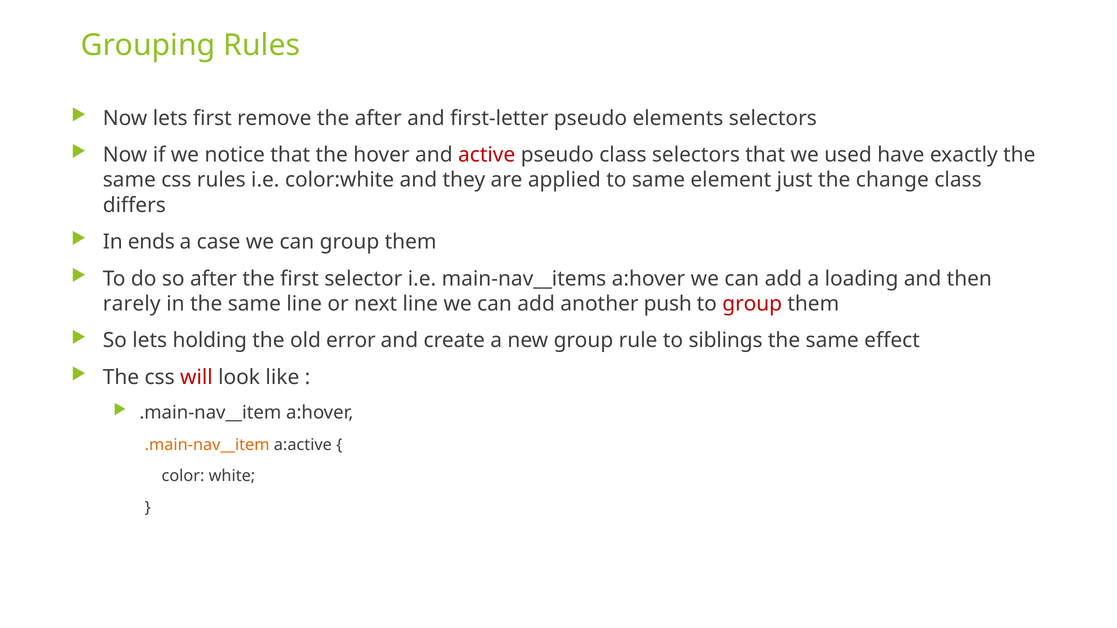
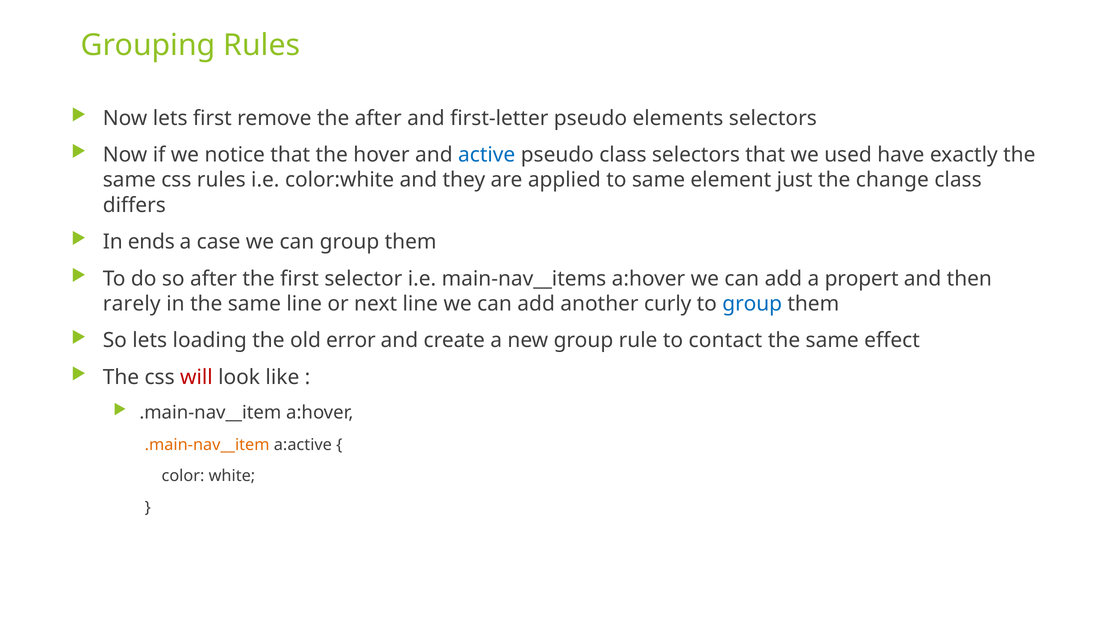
active colour: red -> blue (487, 155)
loading: loading -> propert (862, 279)
push: push -> curly (668, 304)
group colour: red -> blue (752, 304)
holding: holding -> loading (210, 341)
siblings: siblings -> contact (725, 341)
